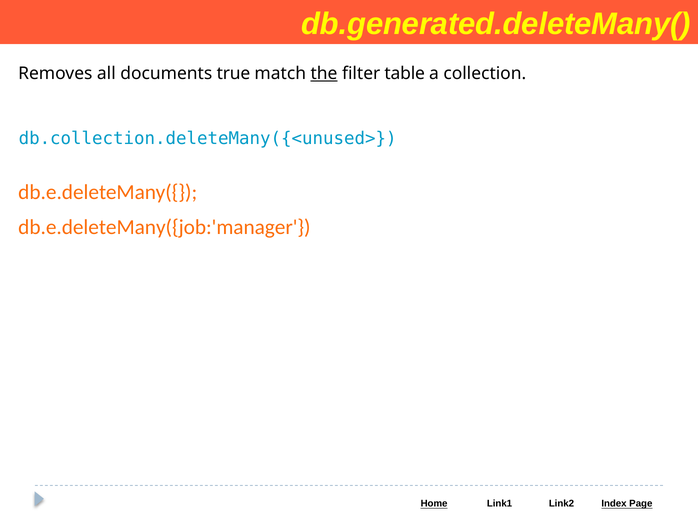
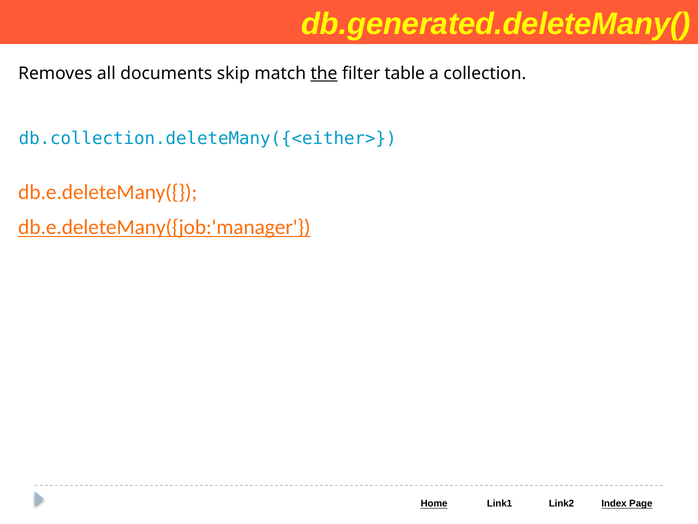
true: true -> skip (233, 73)
db.collection.deleteMany({<unused>: db.collection.deleteMany({<unused> -> db.collection.deleteMany({<either> (208, 138)
db.e.deleteMany({job:'manager underline: none -> present (164, 227)
